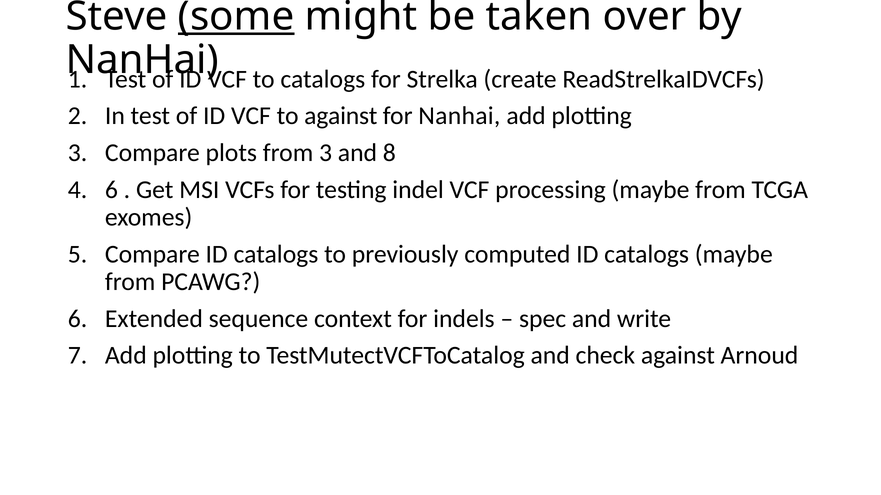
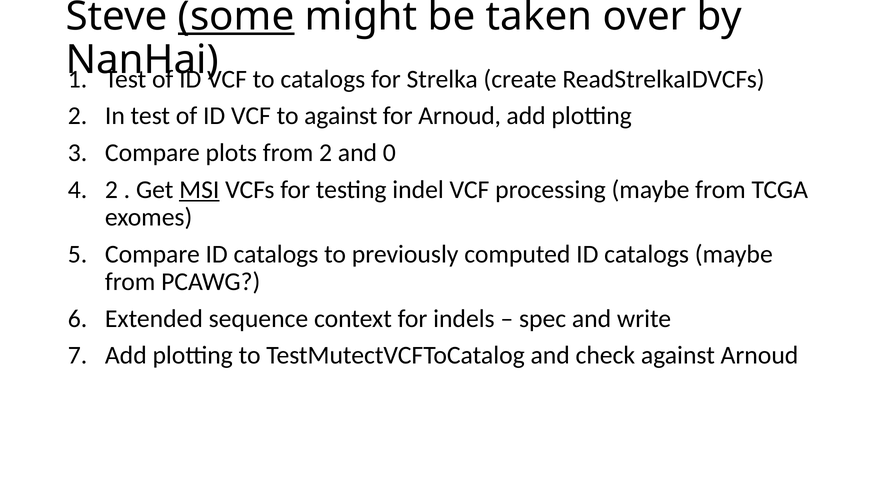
for Nanhai: Nanhai -> Arnoud (460, 116)
from 3: 3 -> 2 (326, 153)
8: 8 -> 0 (389, 153)
4 6: 6 -> 2 (111, 190)
MSI underline: none -> present (199, 190)
